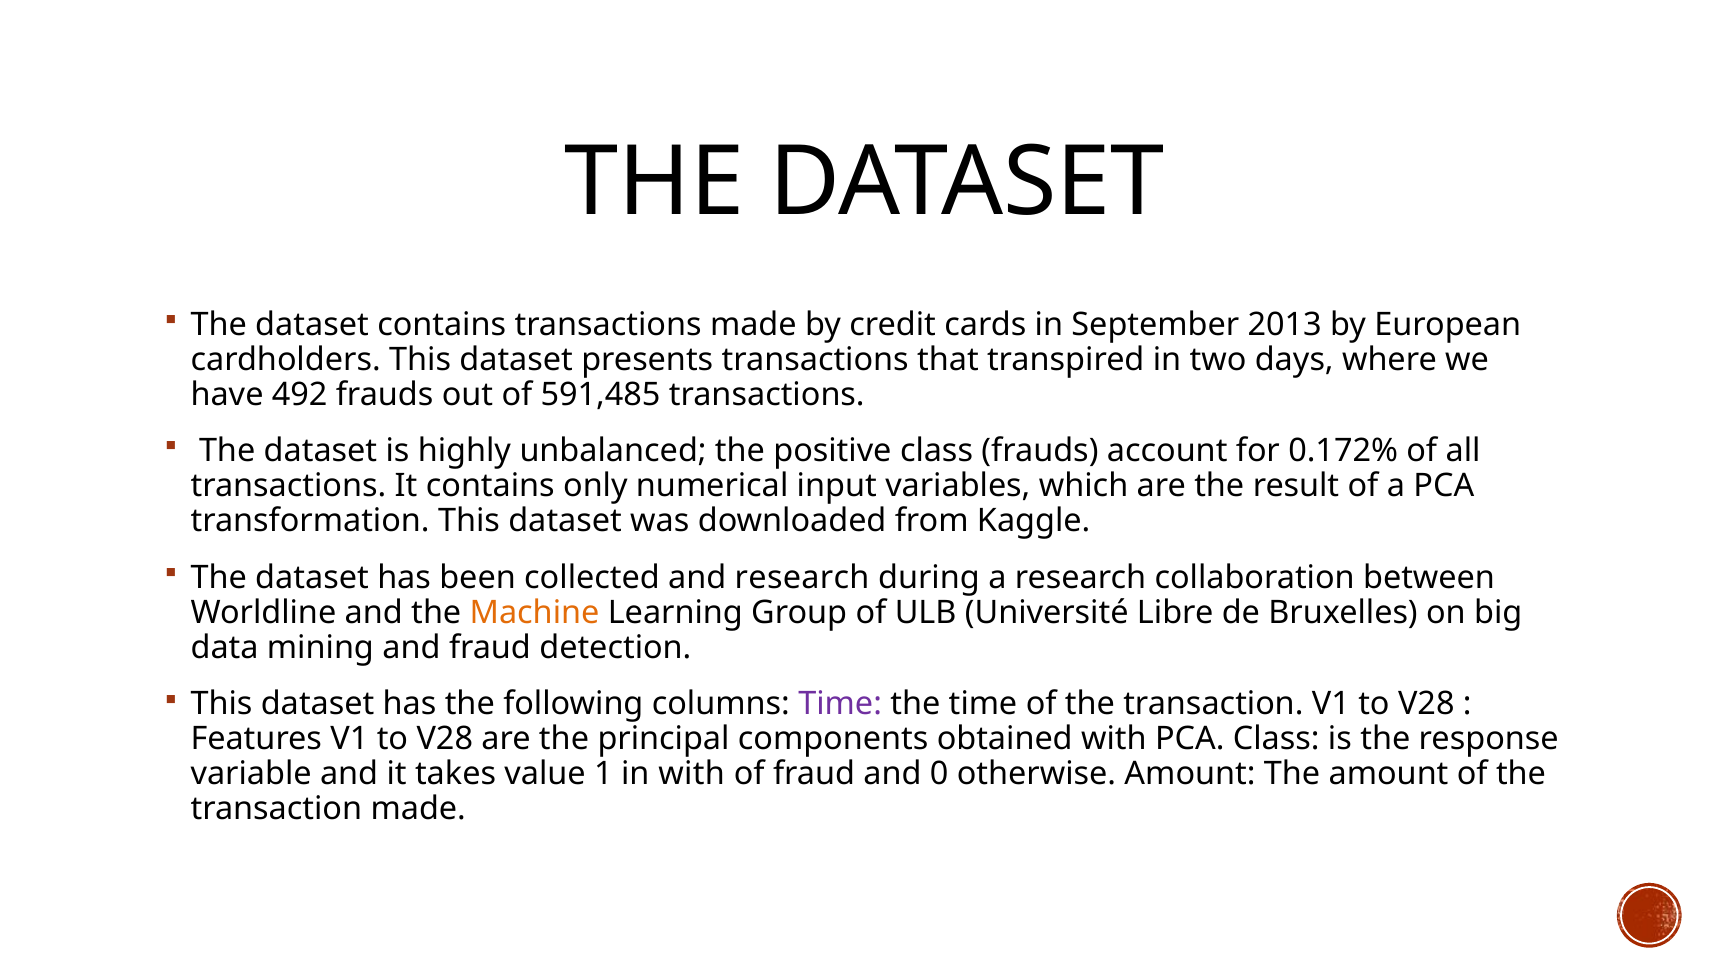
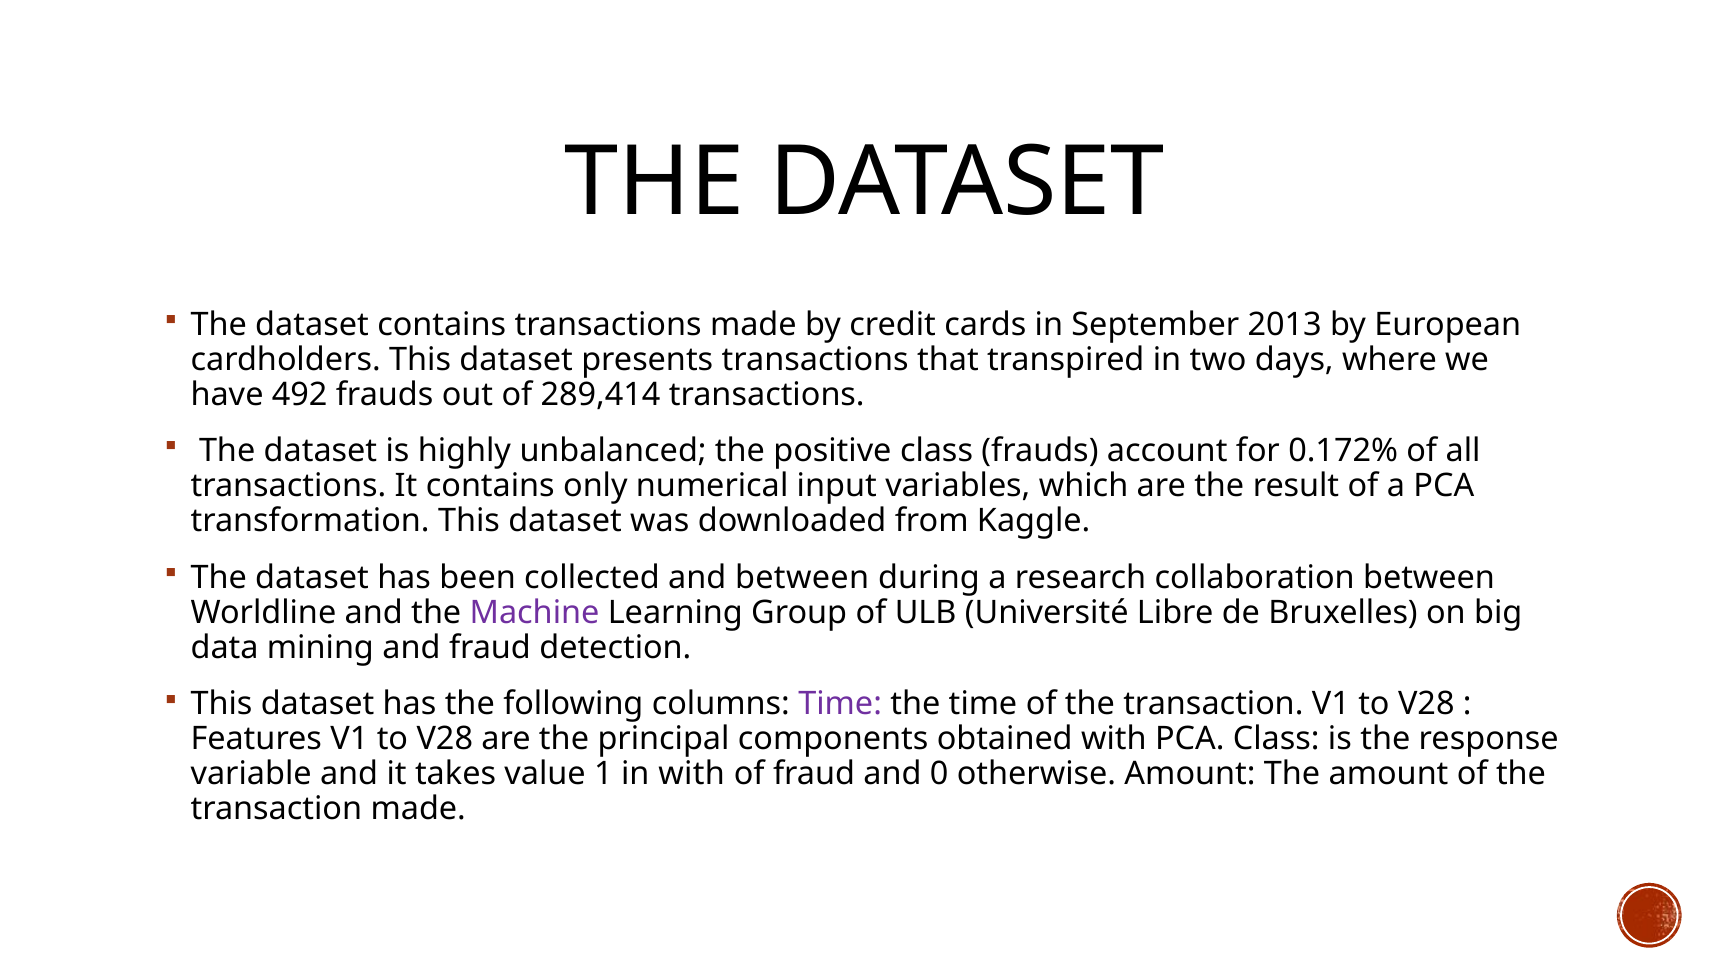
591,485: 591,485 -> 289,414 (601, 395)
and research: research -> between (802, 578)
Machine colour: orange -> purple (535, 613)
